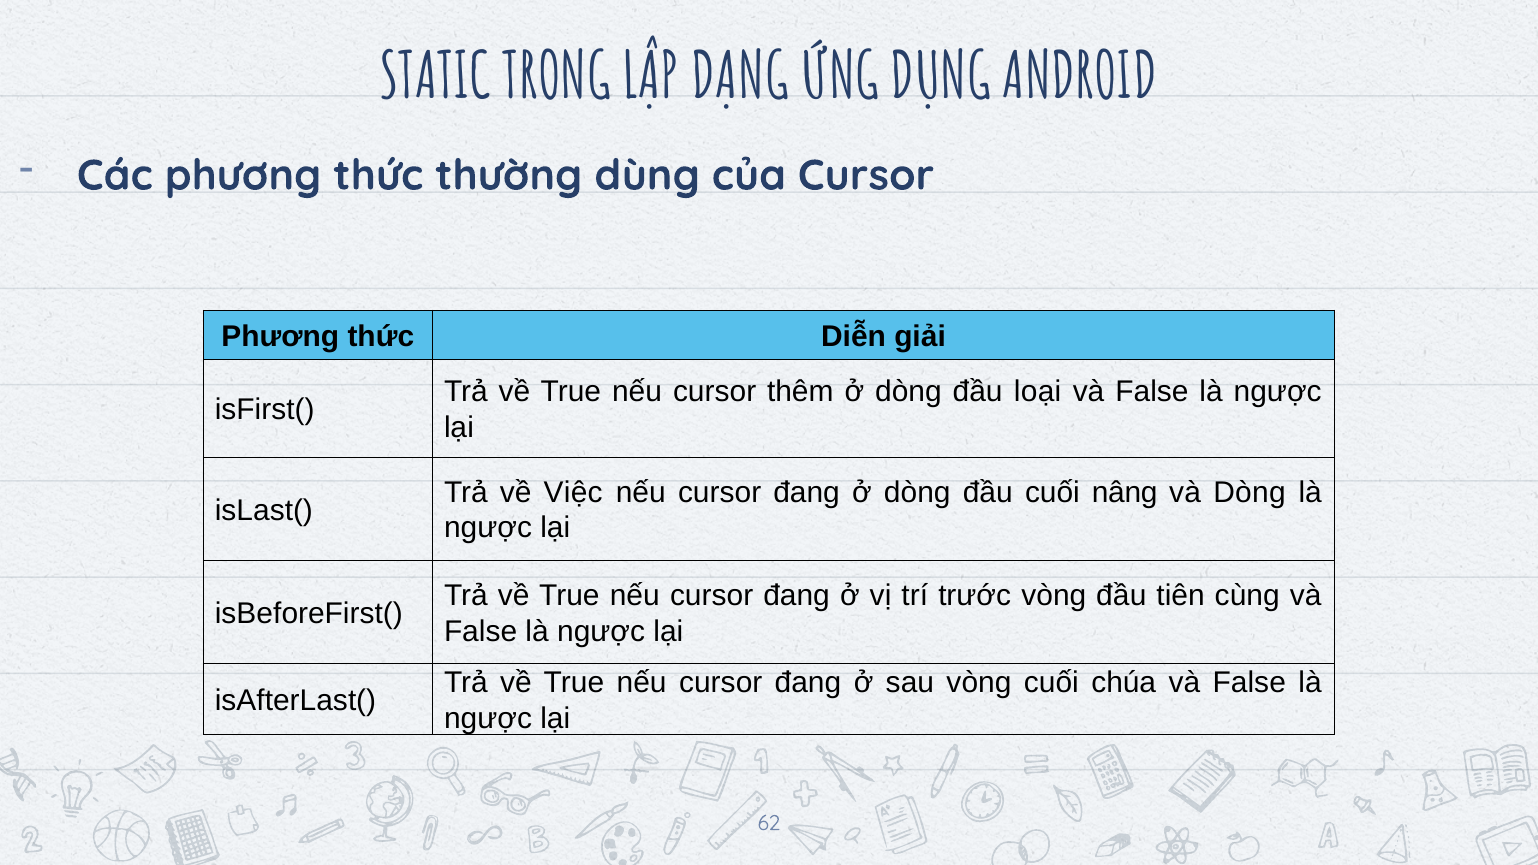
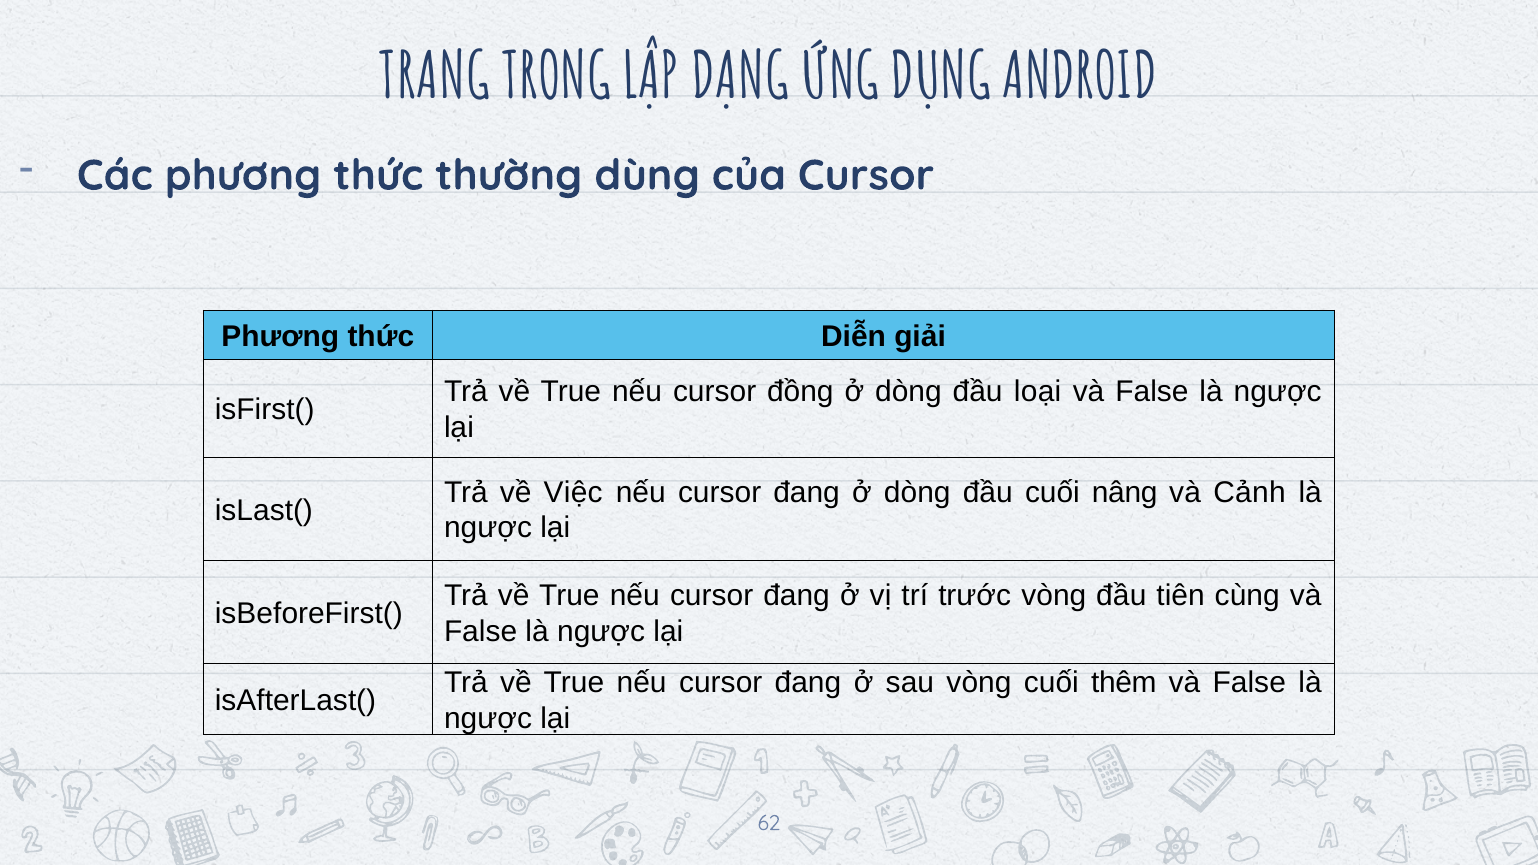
STATIC: STATIC -> TRANG (435, 77)
thêm: thêm -> đồng (800, 392)
và Dòng: Dòng -> Cảnh (1250, 493)
chúa: chúa -> thêm (1124, 683)
